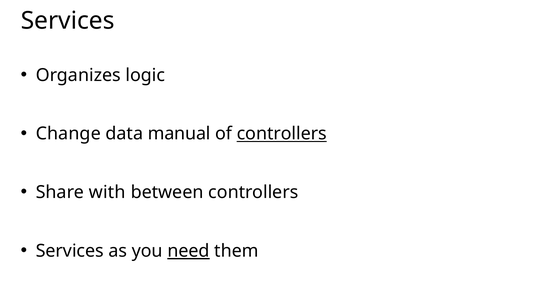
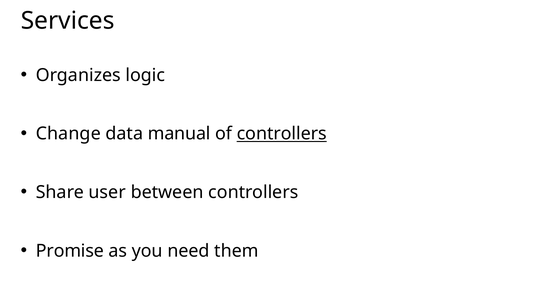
with: with -> user (107, 192)
Services: Services -> Promise (70, 251)
need underline: present -> none (189, 251)
